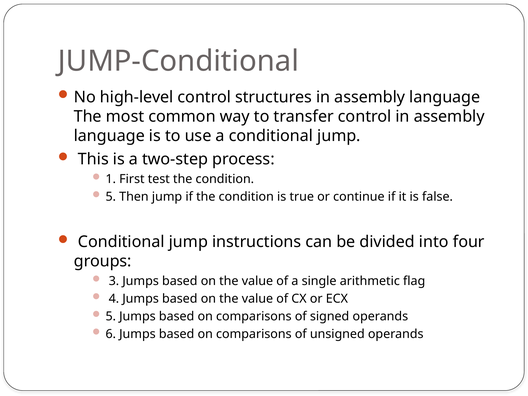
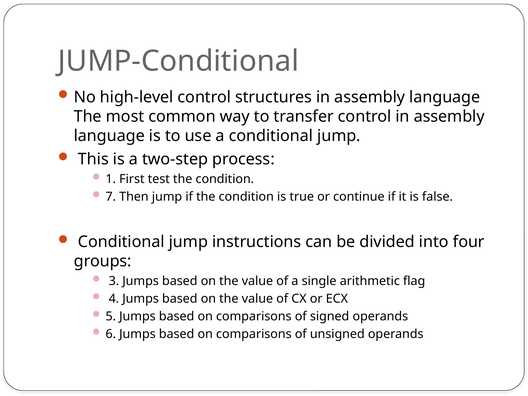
5: 5 -> 7 (111, 197)
